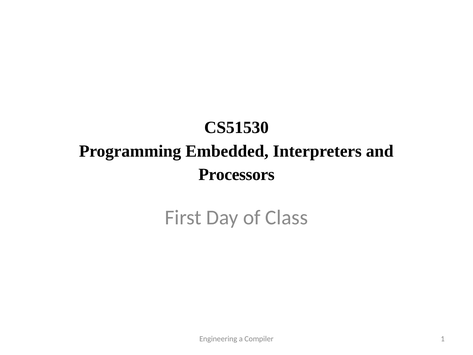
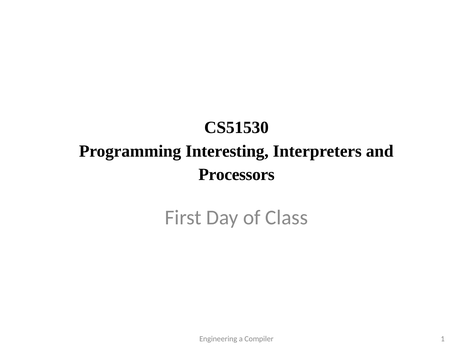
Embedded: Embedded -> Interesting (227, 151)
